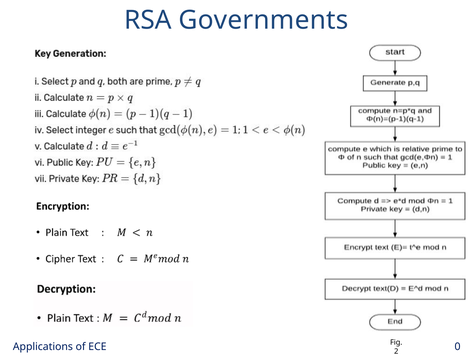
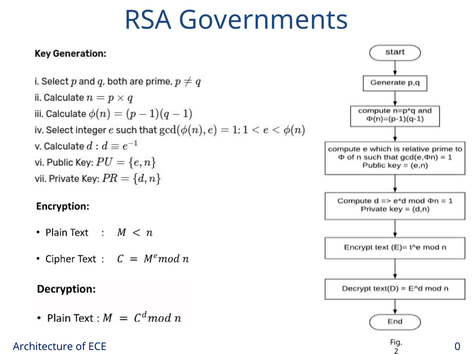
Applications: Applications -> Architecture (43, 346)
